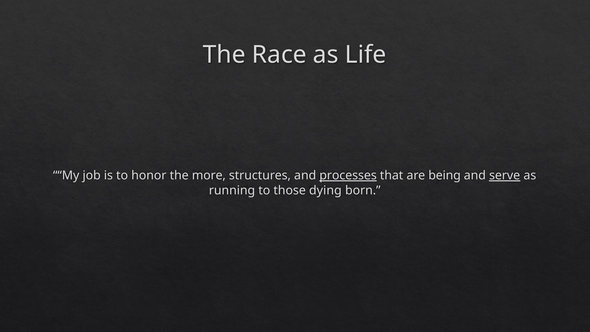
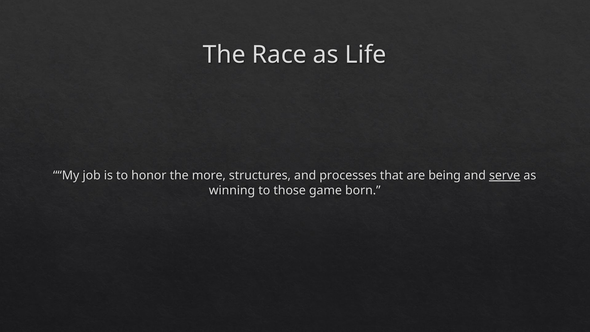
processes underline: present -> none (348, 176)
running: running -> winning (232, 190)
dying: dying -> game (325, 190)
